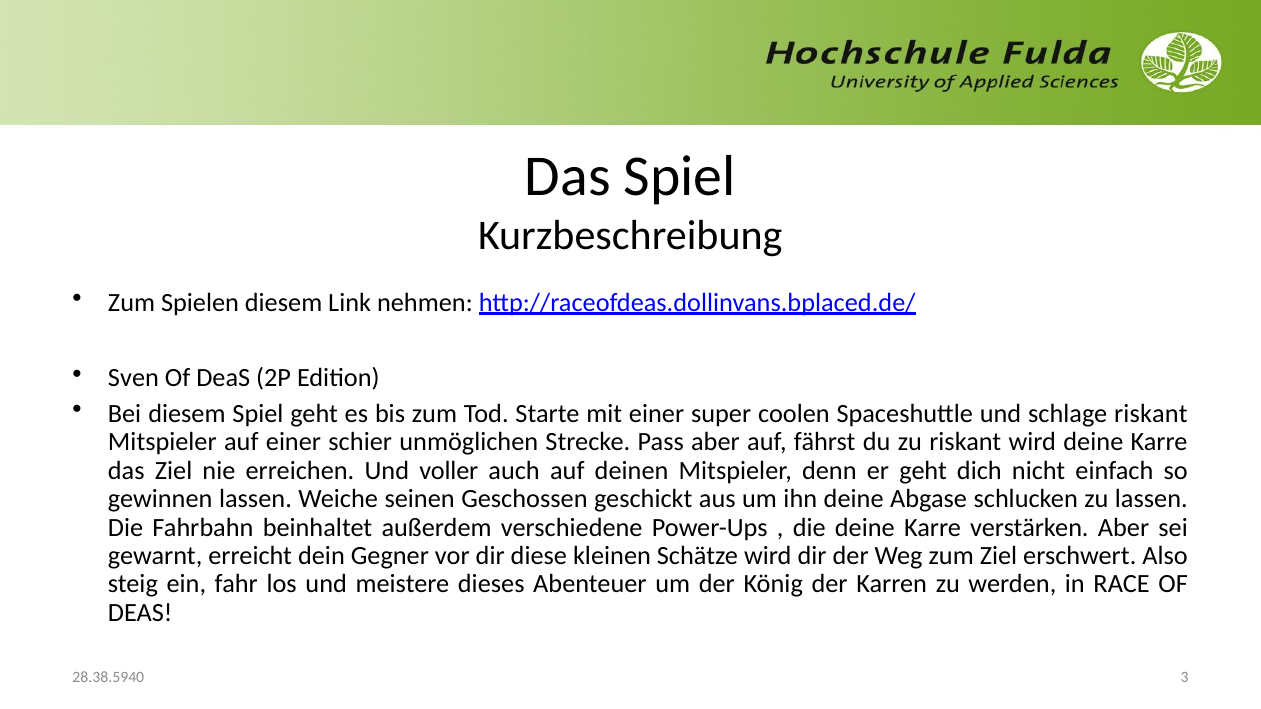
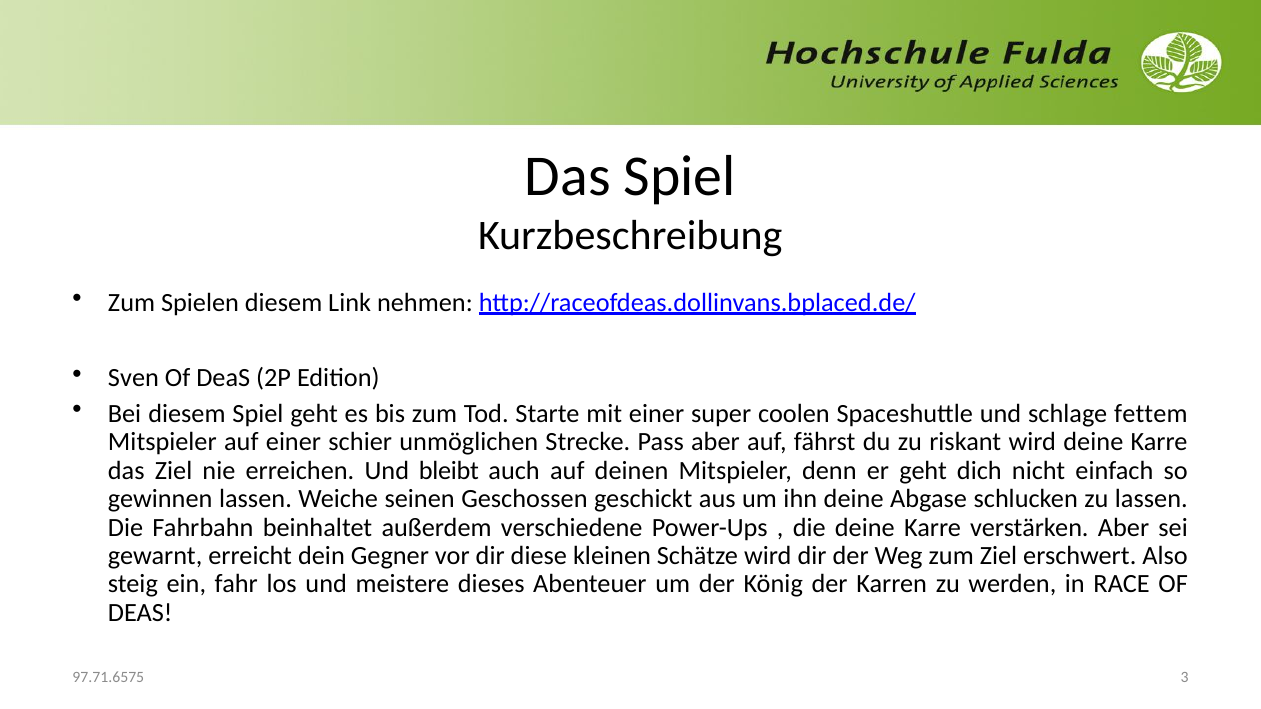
schlage riskant: riskant -> fettem (1151, 414)
voller: voller -> bleibt (449, 471)
28.38.5940: 28.38.5940 -> 97.71.6575 (108, 677)
